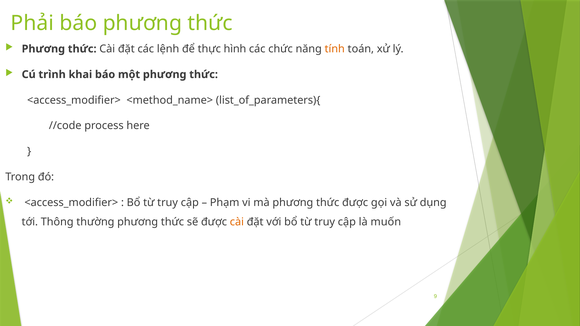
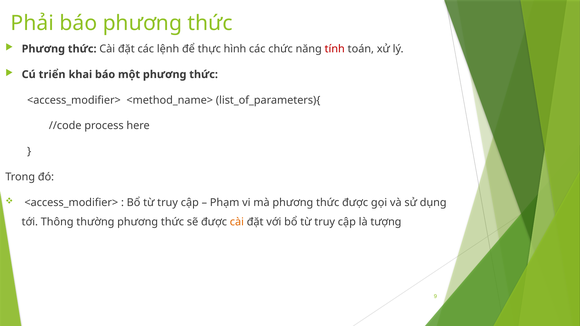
tính colour: orange -> red (335, 49)
trình: trình -> triển (52, 75)
muốn: muốn -> tượng (386, 222)
